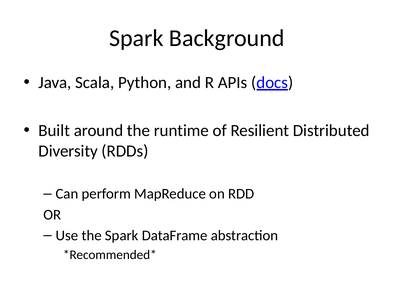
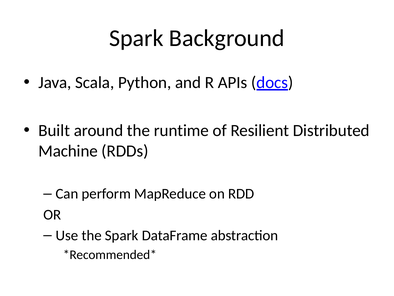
Diversity: Diversity -> Machine (68, 151)
